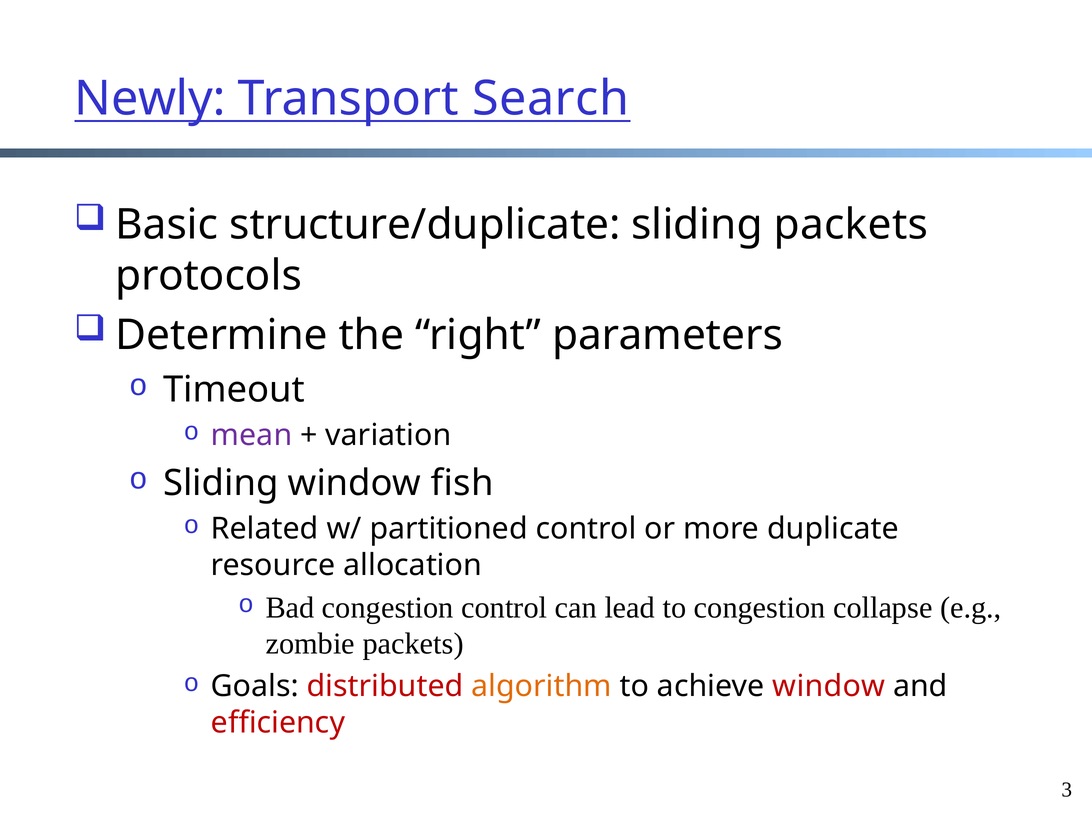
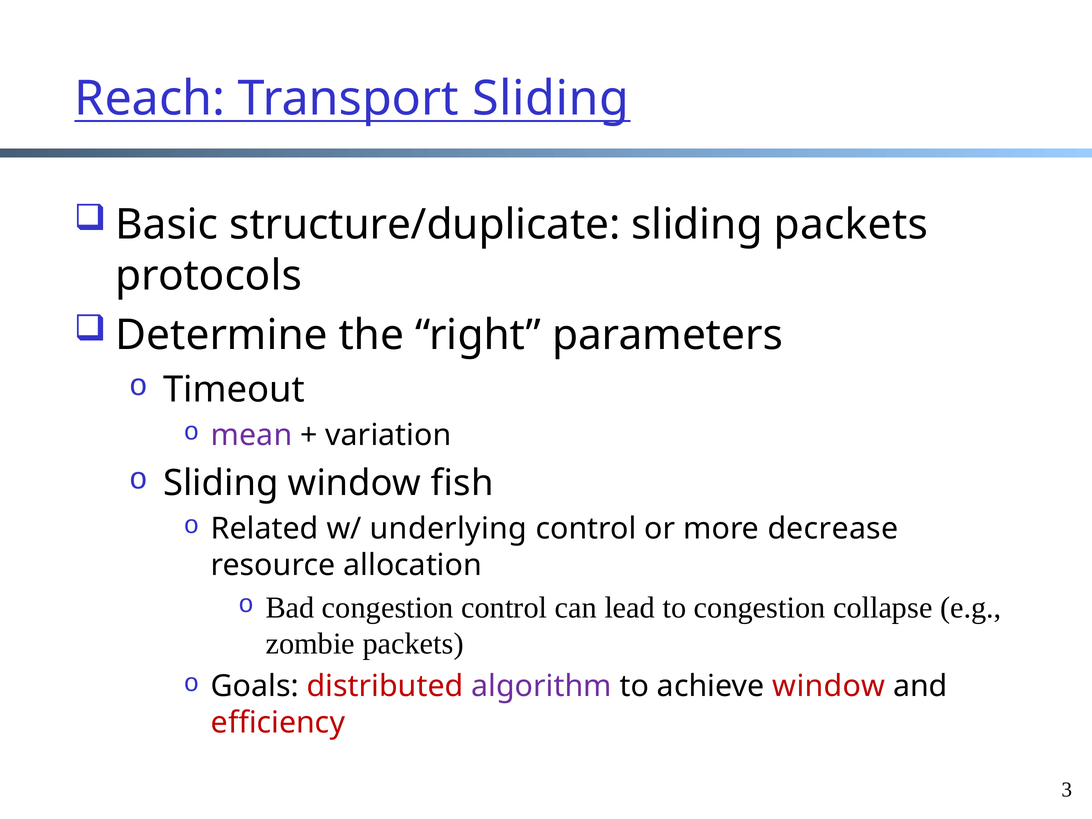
Newly: Newly -> Reach (150, 99)
Transport Search: Search -> Sliding (551, 99)
partitioned: partitioned -> underlying (448, 529)
duplicate: duplicate -> decrease (833, 529)
algorithm colour: orange -> purple (542, 686)
